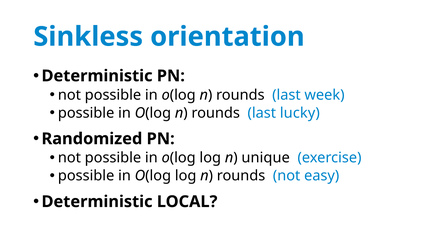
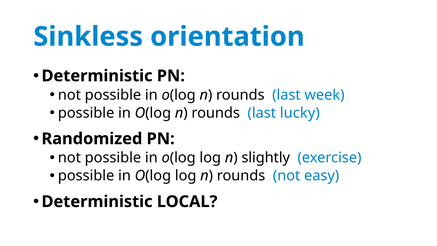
unique: unique -> slightly (266, 158)
